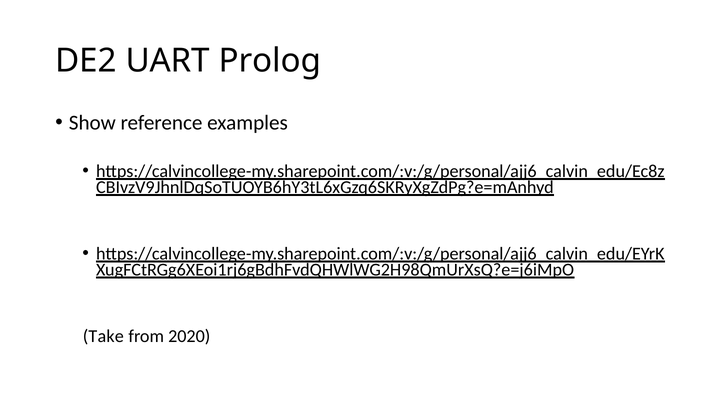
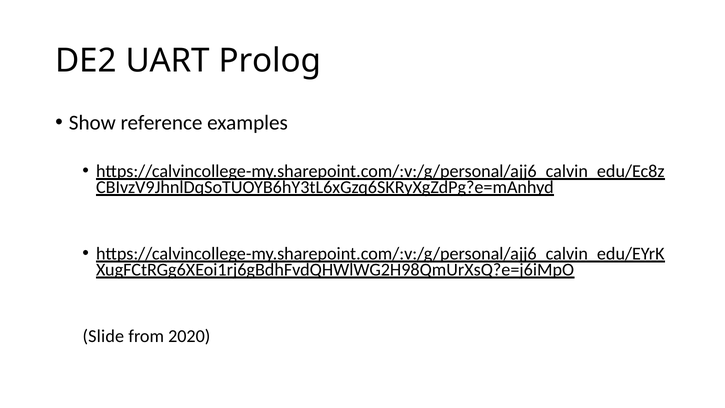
Take: Take -> Slide (103, 336)
